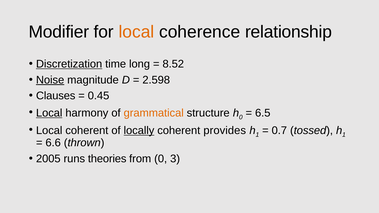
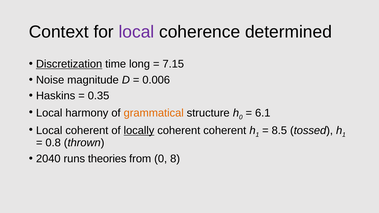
Modifier: Modifier -> Context (59, 32)
local colour: orange -> purple (136, 32)
relationship: relationship -> determined (288, 32)
8.52: 8.52 -> 7.15 (173, 64)
Noise underline: present -> none (50, 80)
2.598: 2.598 -> 0.006 (156, 80)
Clauses: Clauses -> Haskins (56, 96)
0.45: 0.45 -> 0.35 (99, 96)
Local underline: present -> none (49, 113)
6.5: 6.5 -> 6.1 (263, 113)
coherent provides: provides -> coherent (225, 131)
0.7: 0.7 -> 8.5 (279, 131)
6.6: 6.6 -> 0.8 (53, 143)
2005: 2005 -> 2040 (48, 159)
3: 3 -> 8 (175, 159)
